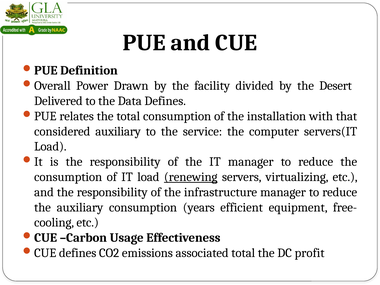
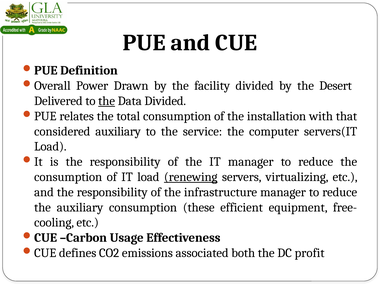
the underline: none -> present (107, 101)
Data Defines: Defines -> Divided (165, 101)
years: years -> these (199, 207)
associated total: total -> both (243, 253)
